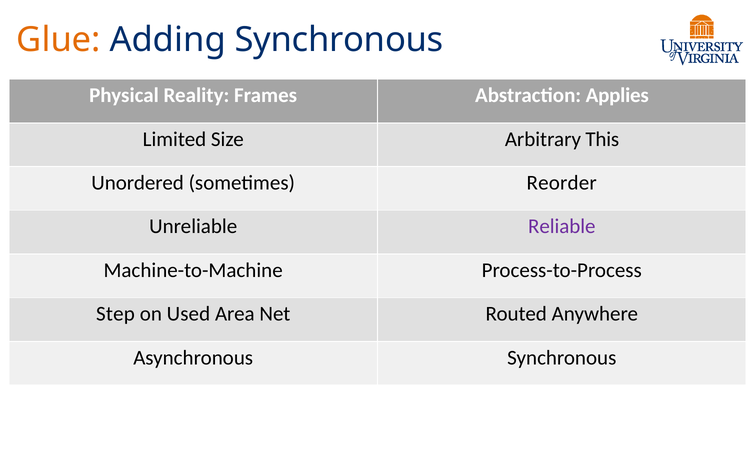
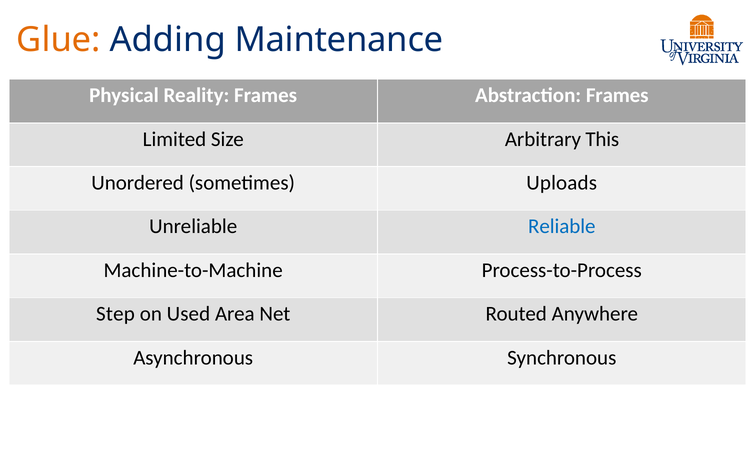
Adding Synchronous: Synchronous -> Maintenance (339, 40)
Abstraction Applies: Applies -> Frames (617, 95)
Reorder: Reorder -> Uploads (562, 183)
Reliable colour: purple -> blue (562, 226)
